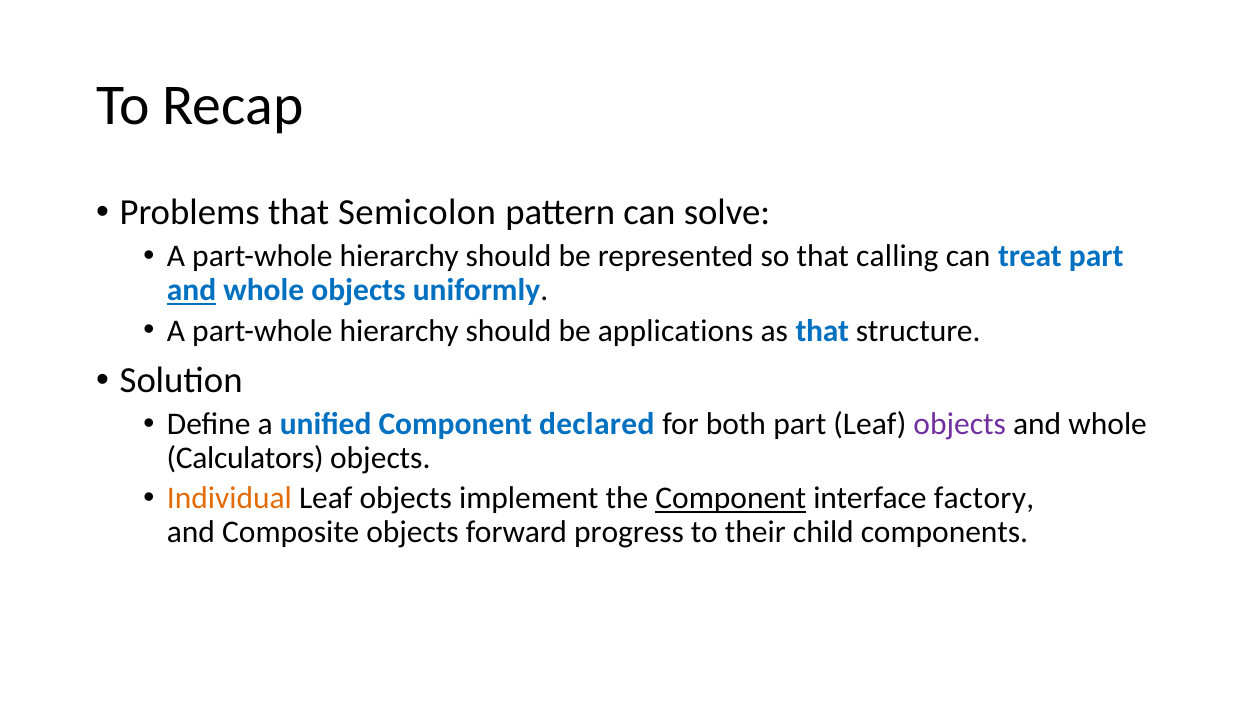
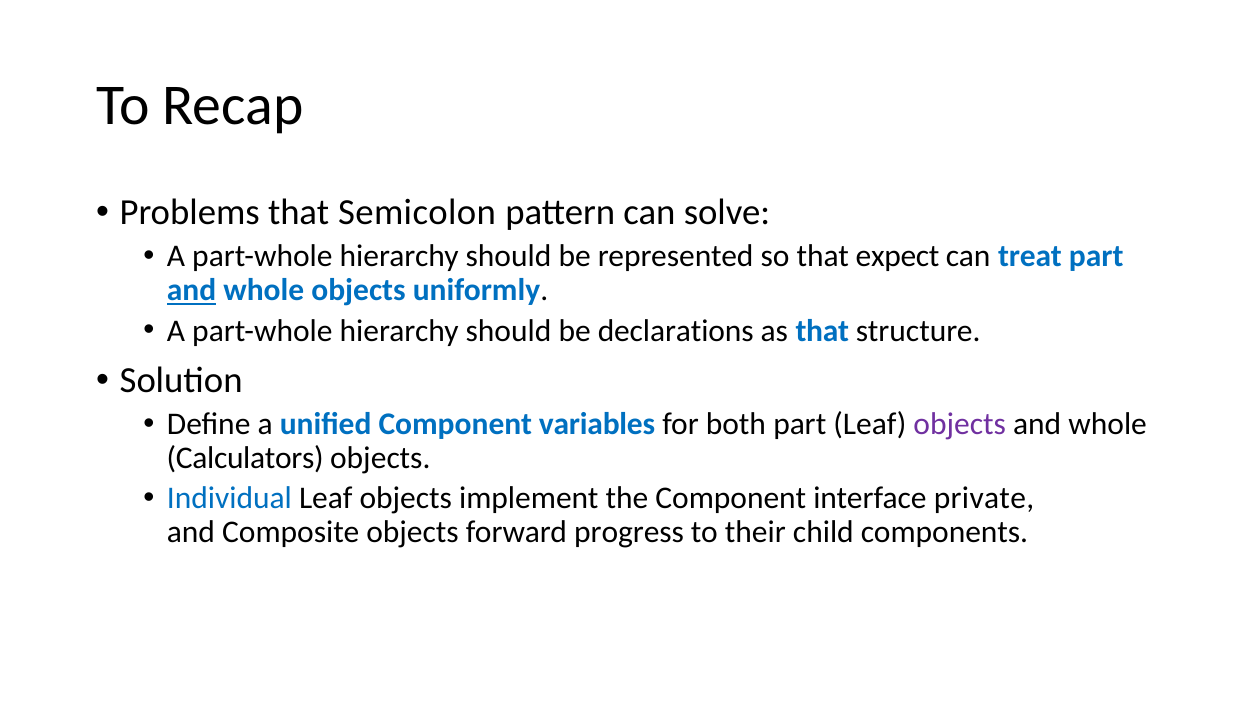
calling: calling -> expect (898, 256)
applications: applications -> declarations (676, 331)
declared: declared -> variables (597, 424)
Individual colour: orange -> blue (229, 499)
Component underline: present -> none (731, 499)
factory: factory -> private (984, 499)
